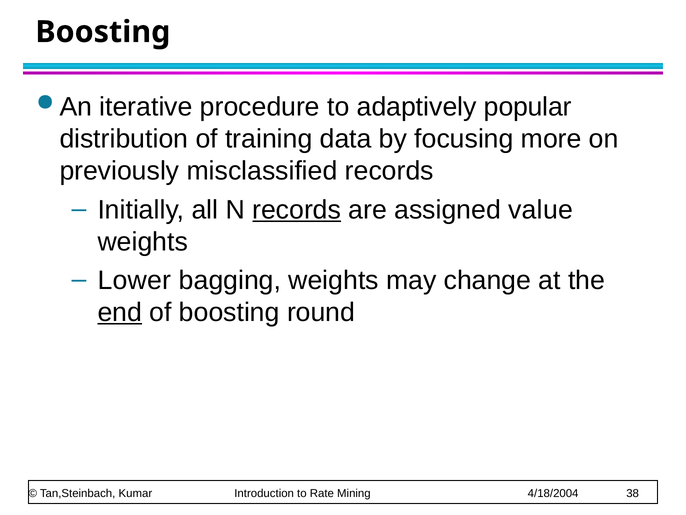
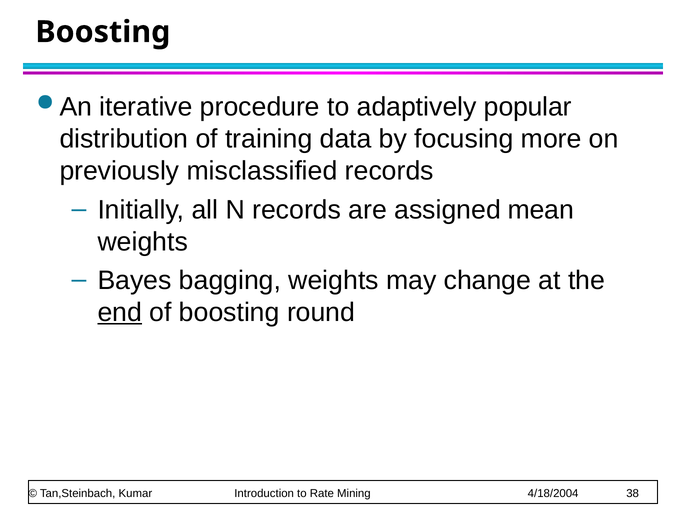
records underline: present -> none (297, 210)
value: value -> mean (541, 210)
Lower: Lower -> Bayes (135, 280)
